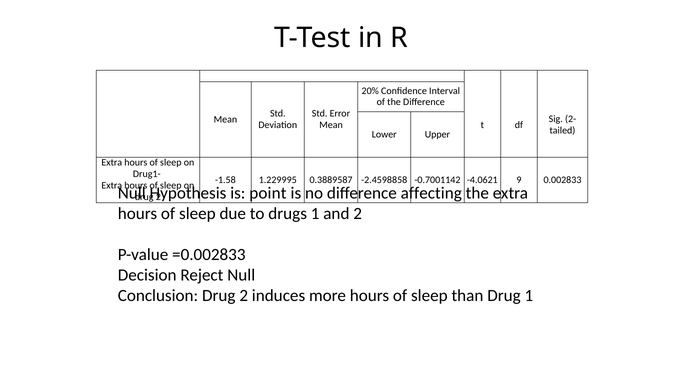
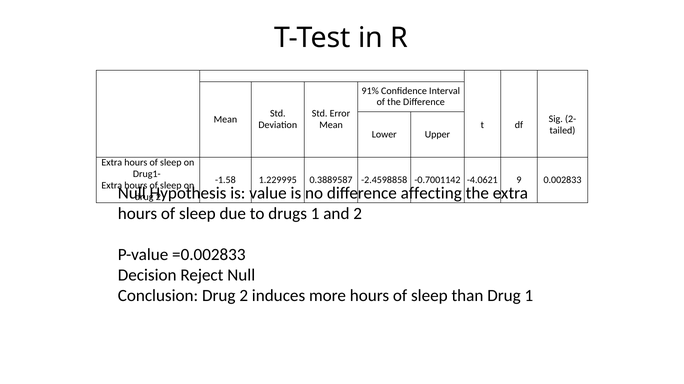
20%: 20% -> 91% (370, 91)
point: point -> value (268, 194)
